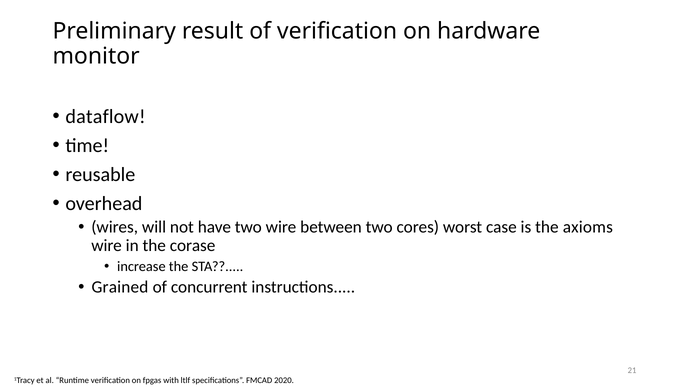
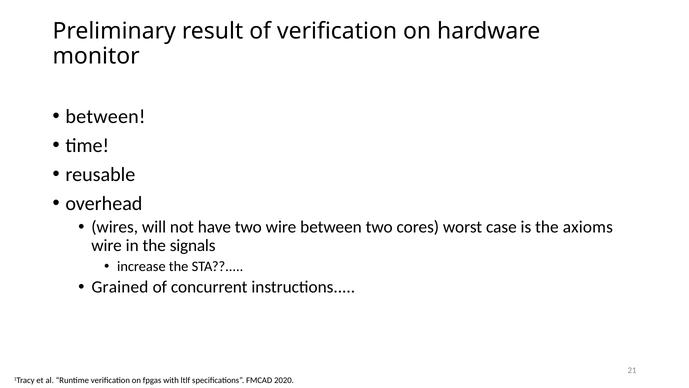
dataflow: dataflow -> between (105, 116)
corase: corase -> signals (193, 246)
